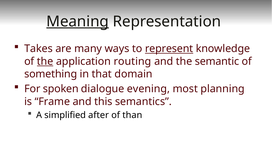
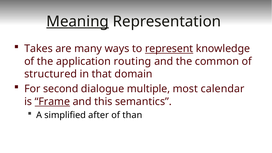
the underline: present -> none (45, 61)
semantic: semantic -> common (217, 61)
something: something -> structured (51, 74)
spoken: spoken -> second (61, 89)
evening: evening -> multiple (149, 89)
planning: planning -> calendar (223, 89)
Frame underline: none -> present (52, 102)
